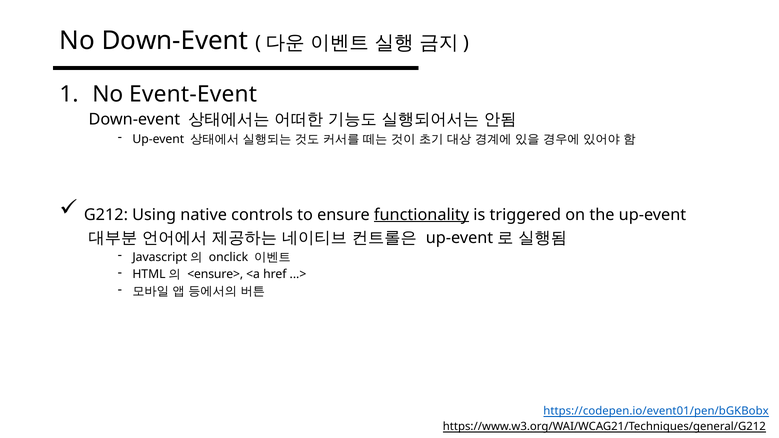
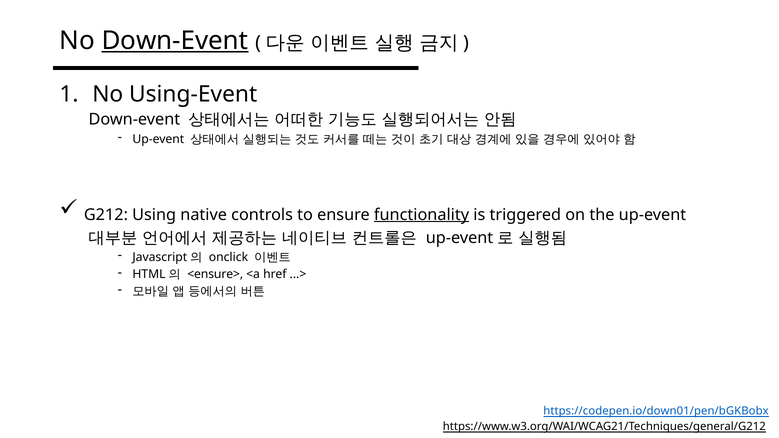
Down-Event underline: none -> present (175, 41)
Event-Event: Event-Event -> Using-Event (193, 95)
https://codepen.io/event01/pen/bGKBobx: https://codepen.io/event01/pen/bGKBobx -> https://codepen.io/down01/pen/bGKBobx (656, 411)
